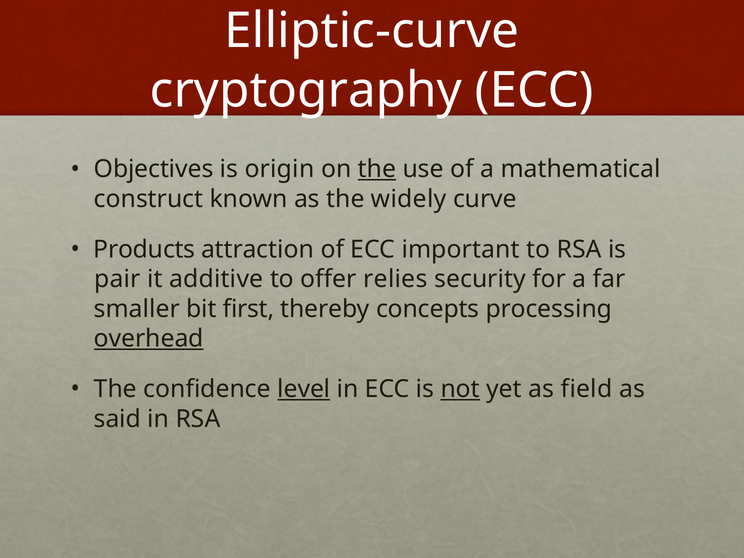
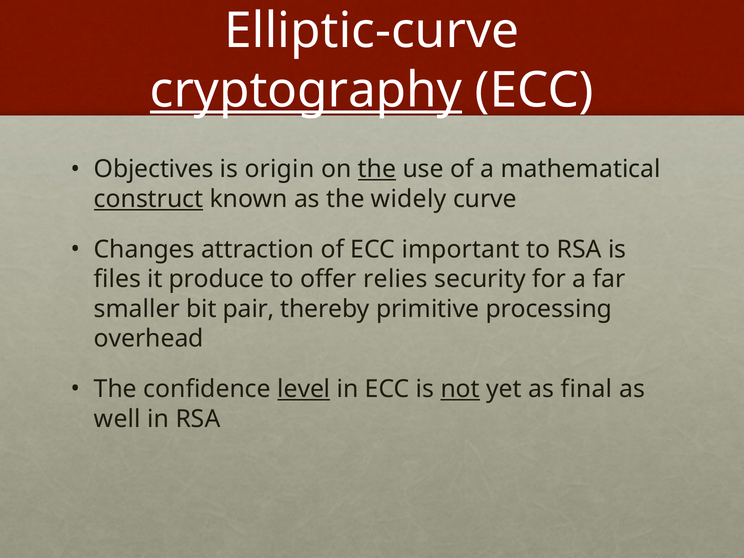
cryptography underline: none -> present (306, 90)
construct underline: none -> present (149, 199)
Products: Products -> Changes (144, 249)
pair: pair -> files (117, 279)
additive: additive -> produce (217, 279)
first: first -> pair (249, 309)
concepts: concepts -> primitive (428, 309)
overhead underline: present -> none (149, 339)
field: field -> final (587, 389)
said: said -> well (117, 419)
